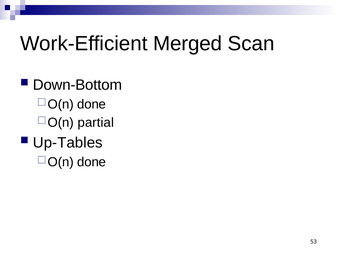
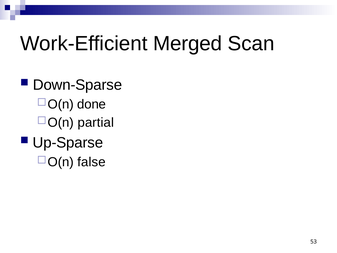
Down-Bottom: Down-Bottom -> Down-Sparse (77, 85)
Up-Tables: Up-Tables -> Up-Sparse (68, 142)
done: done -> false (91, 162)
